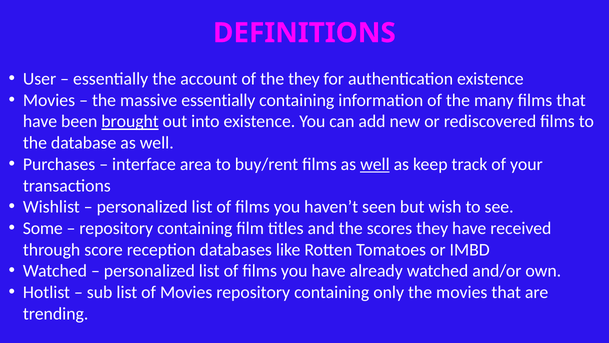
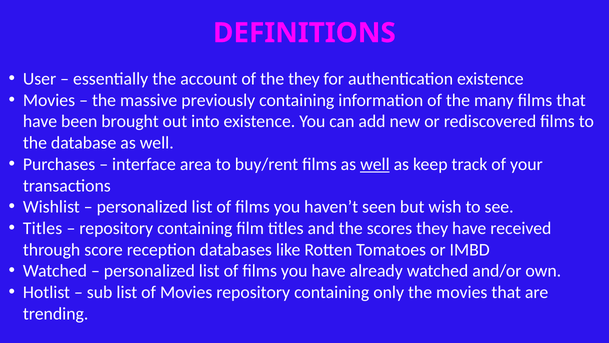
massive essentially: essentially -> previously (218, 100)
brought underline: present -> none (130, 121)
Some: Some -> Titles (43, 228)
